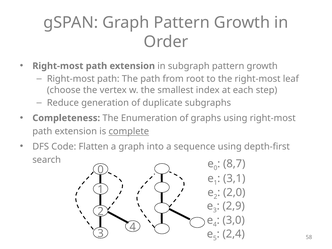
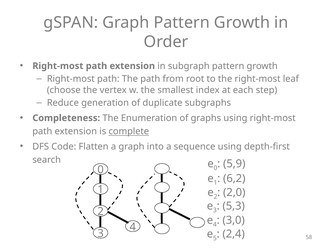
8,7: 8,7 -> 5,9 (234, 164)
3,1: 3,1 -> 6,2 (234, 179)
2,9: 2,9 -> 5,3 (234, 206)
